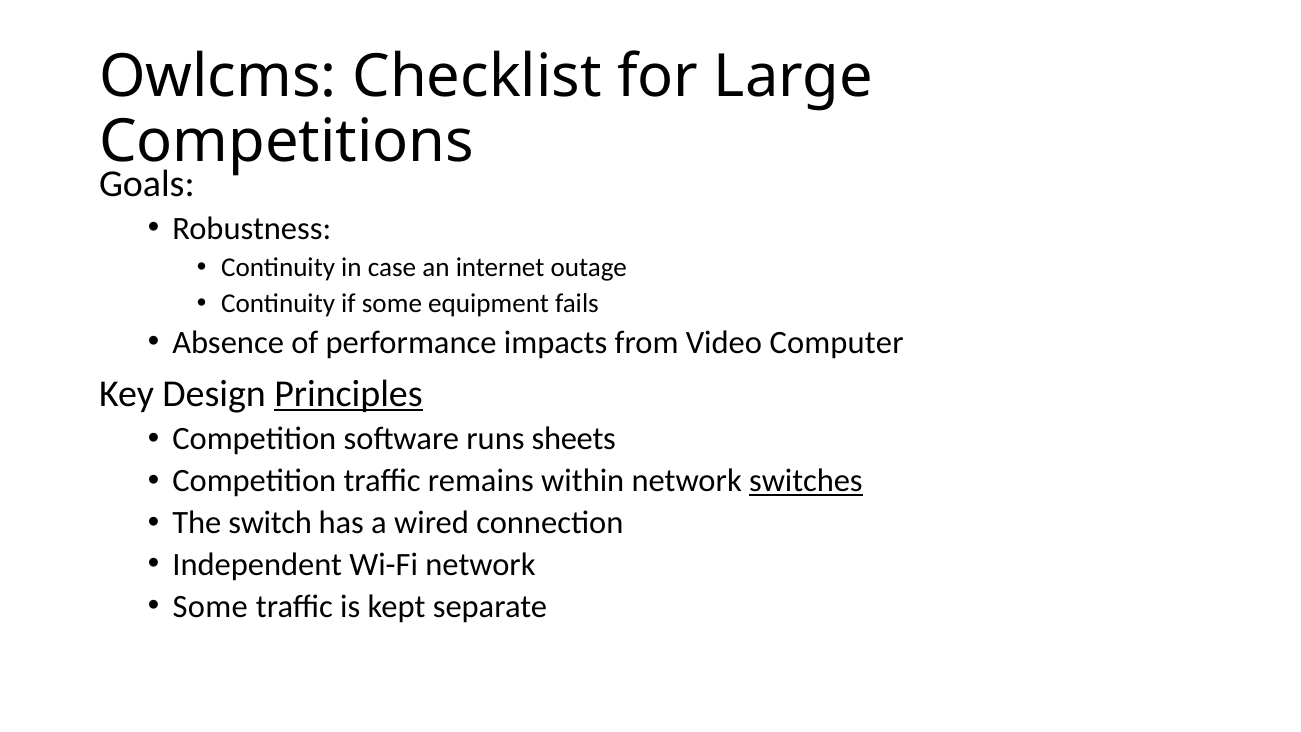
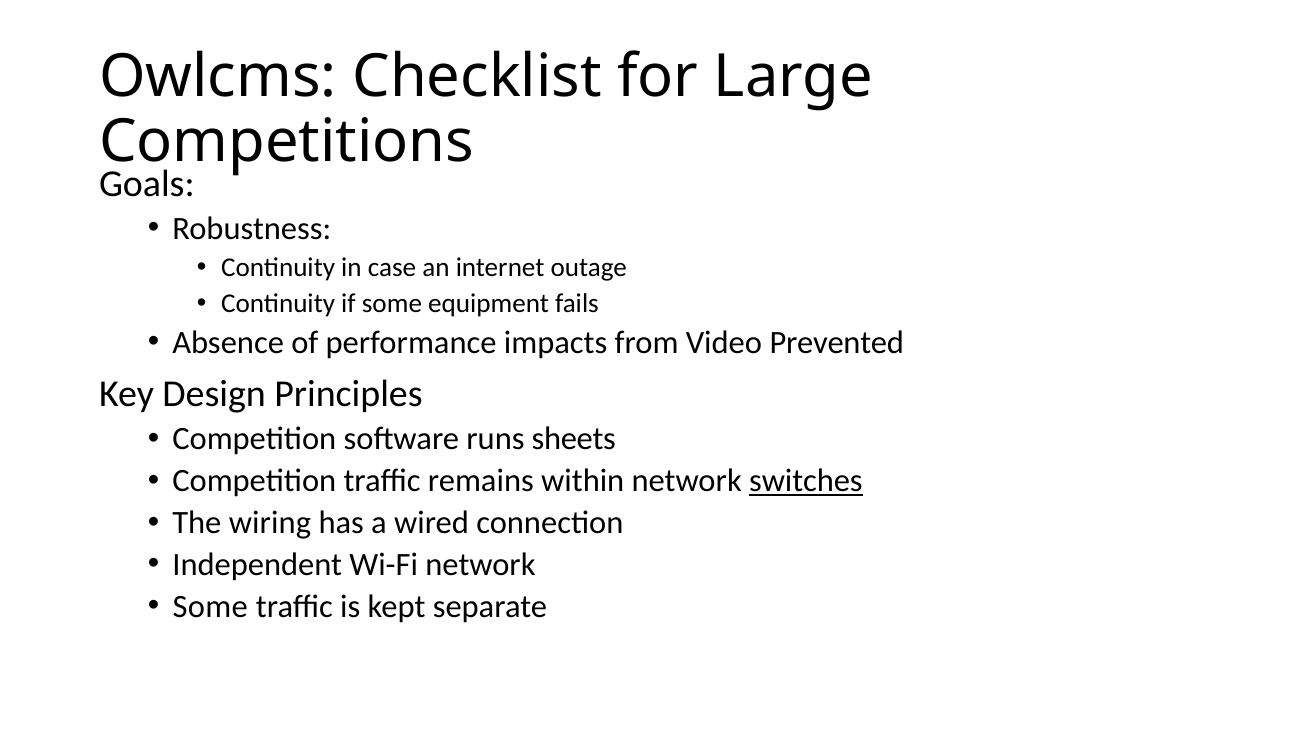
Computer: Computer -> Prevented (837, 342)
Principles underline: present -> none (348, 394)
switch: switch -> wiring (270, 522)
